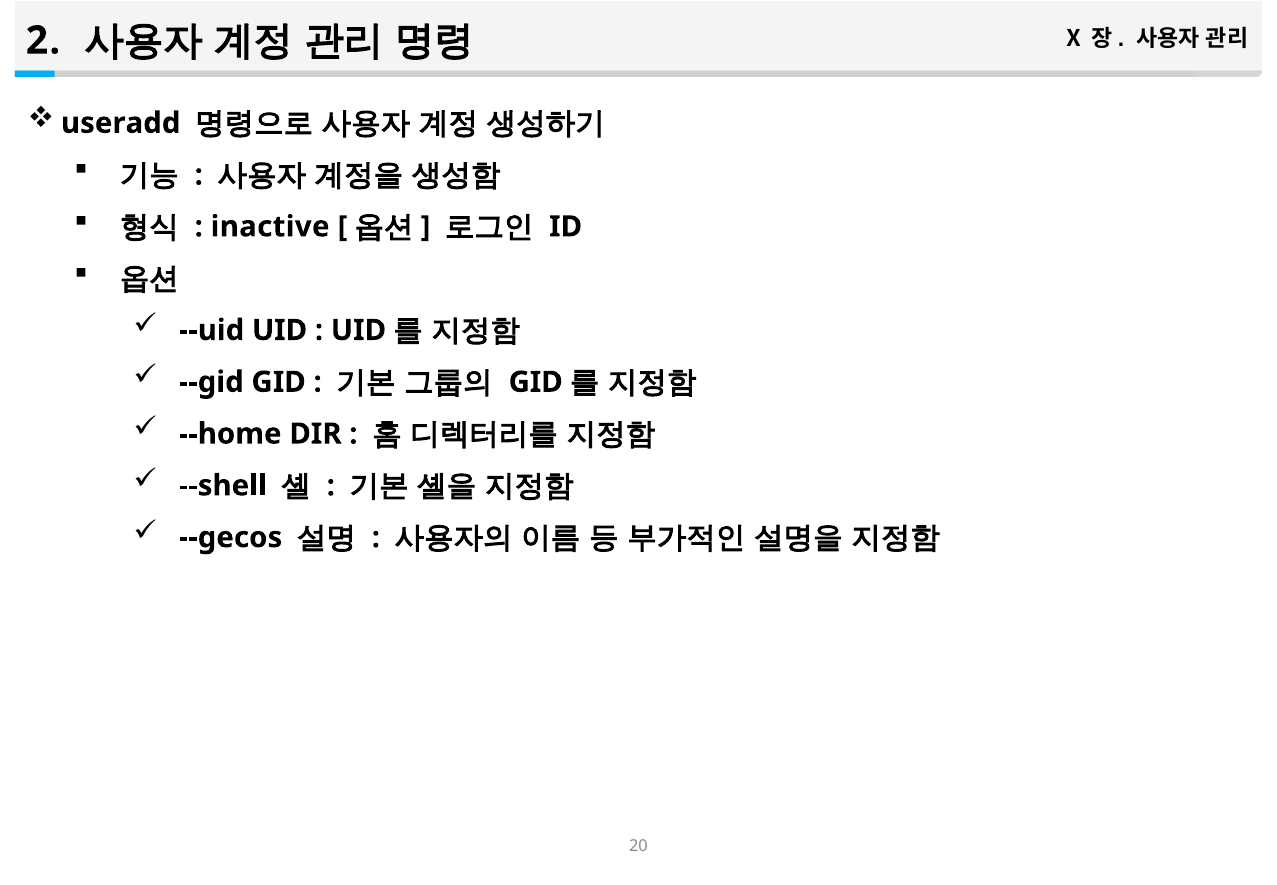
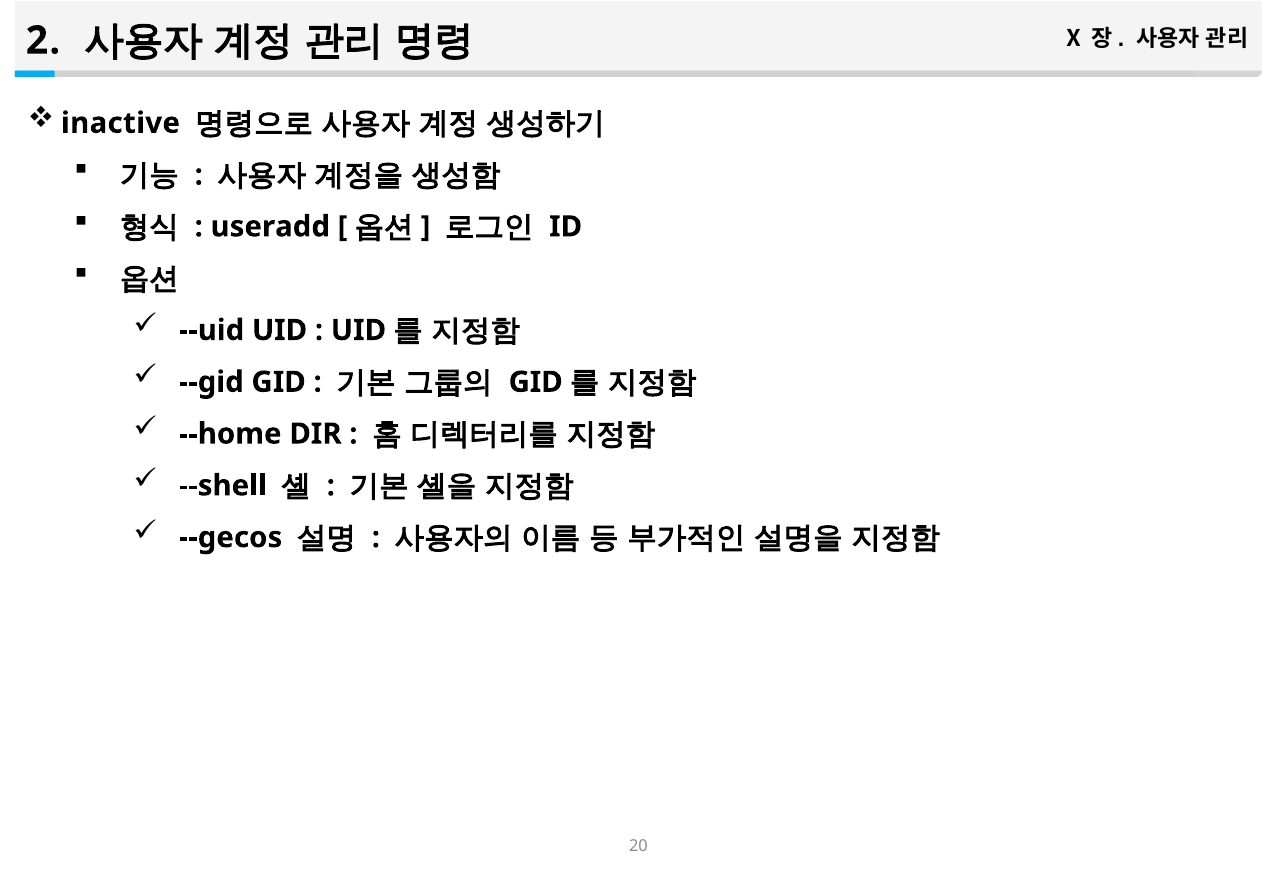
useradd: useradd -> inactive (121, 123)
inactive: inactive -> useradd (270, 227)
